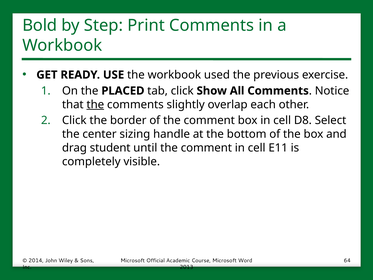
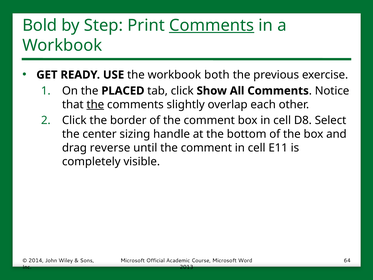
Comments underline: none -> present (212, 25)
used: used -> both (217, 75)
student: student -> reverse (110, 148)
